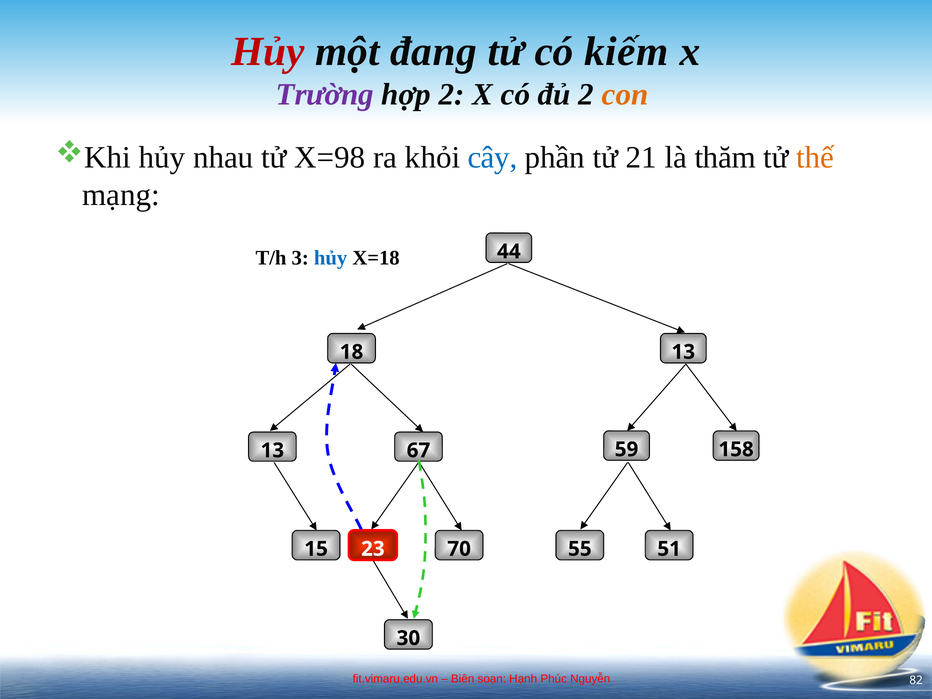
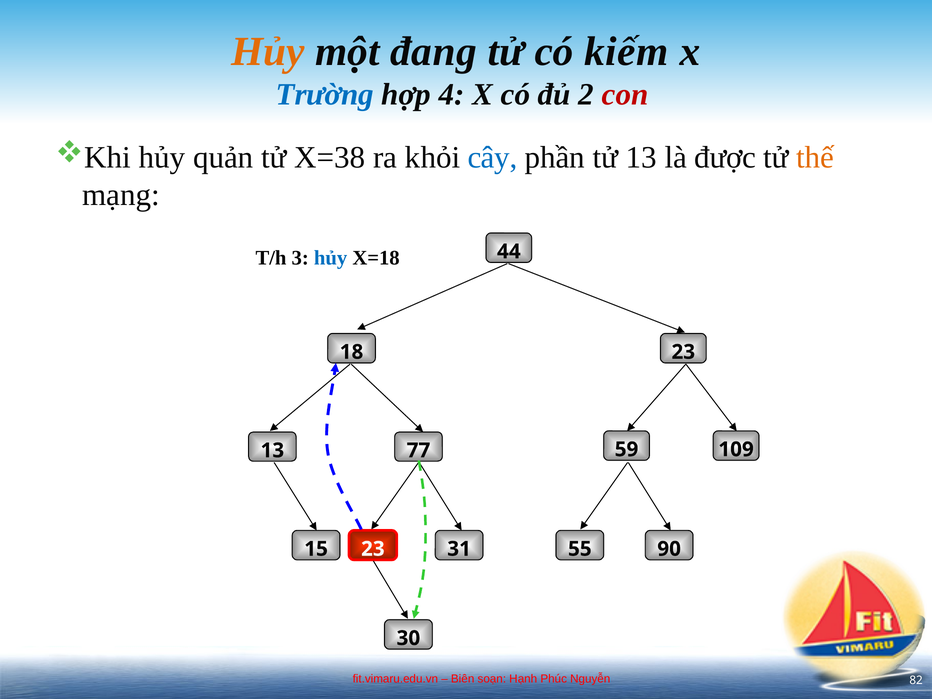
Hủy colour: red -> orange (268, 52)
Trường colour: purple -> blue (325, 95)
hợp 2: 2 -> 4 (452, 95)
con colour: orange -> red (625, 95)
nhau: nhau -> quản (223, 158)
X=98: X=98 -> X=38 (330, 158)
tử 21: 21 -> 13 (641, 158)
thăm: thăm -> được (725, 158)
18 13: 13 -> 23 (683, 352)
67: 67 -> 77 (418, 450)
158: 158 -> 109 (736, 449)
70: 70 -> 31 (459, 549)
51: 51 -> 90 (669, 549)
